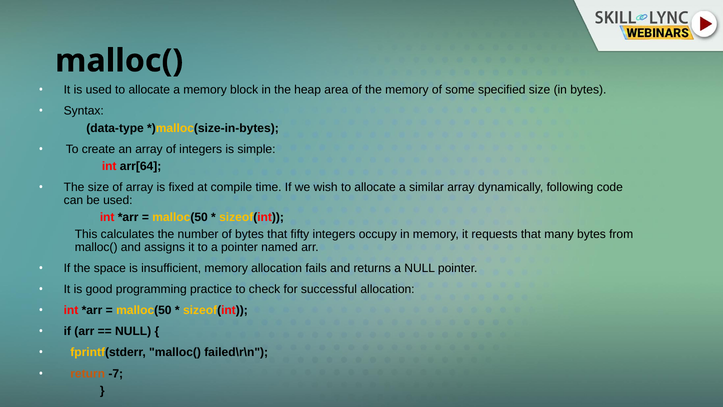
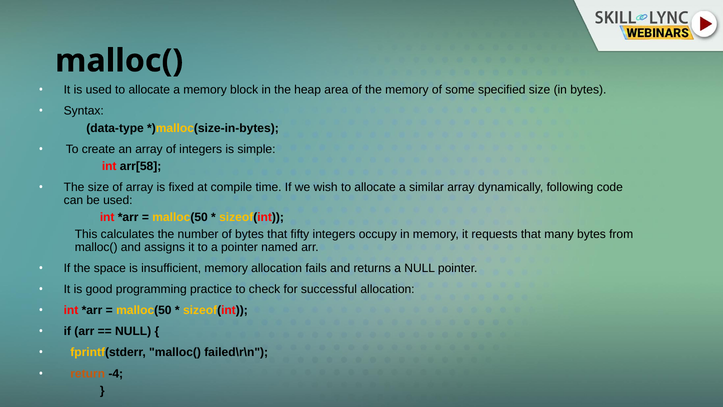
arr[64: arr[64 -> arr[58 (141, 166)
-7: -7 -> -4 (116, 373)
